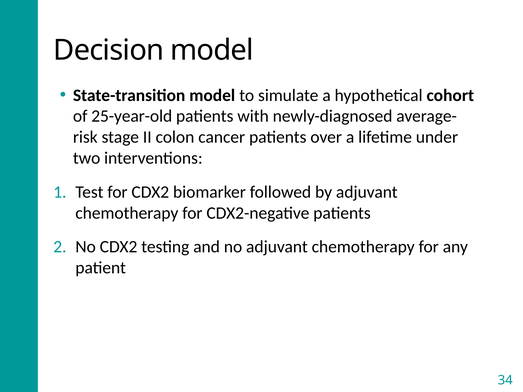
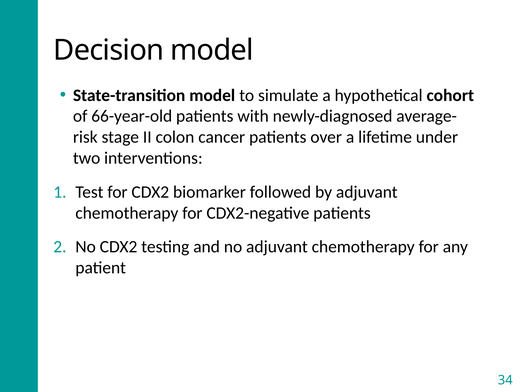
25-year-old: 25-year-old -> 66-year-old (132, 116)
